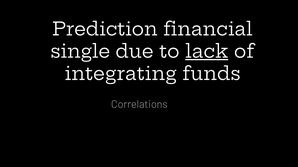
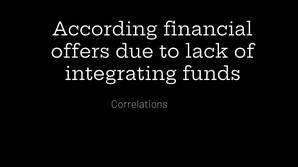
Prediction: Prediction -> According (105, 29)
single: single -> offers (80, 52)
lack underline: present -> none (207, 52)
